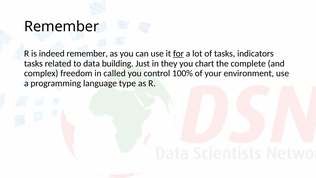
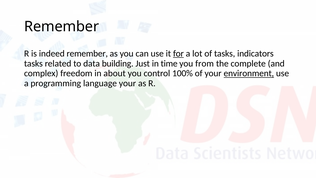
they: they -> time (169, 63)
chart: chart -> from (205, 63)
called: called -> about (115, 73)
environment underline: none -> present (249, 73)
language type: type -> your (127, 83)
